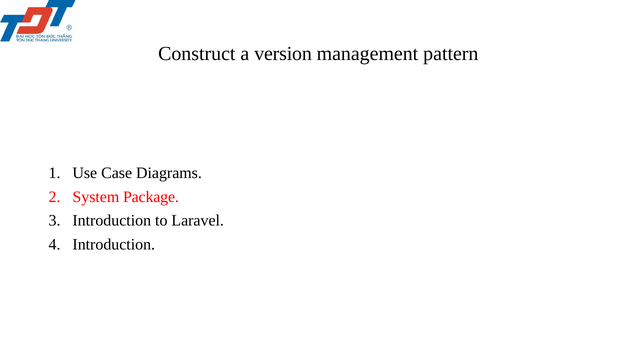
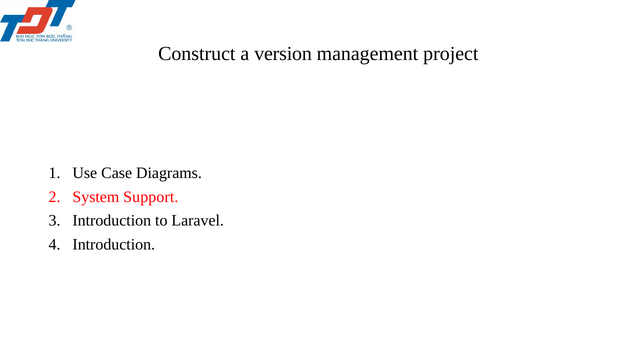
pattern: pattern -> project (451, 54)
Package: Package -> Support (151, 197)
